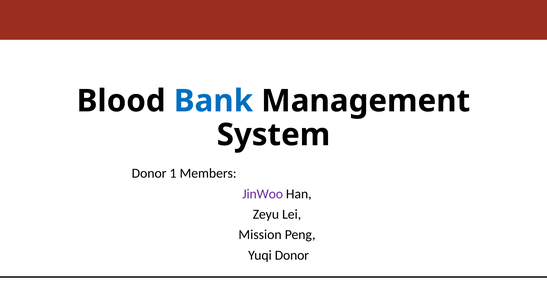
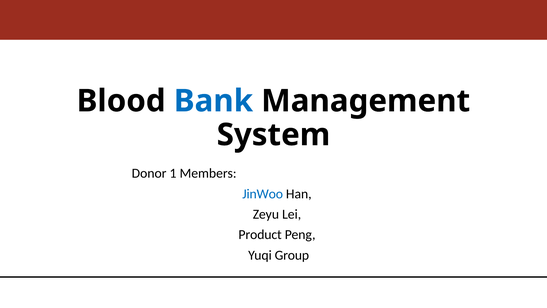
JinWoo colour: purple -> blue (263, 194)
Mission: Mission -> Product (260, 235)
Yuqi Donor: Donor -> Group (292, 255)
